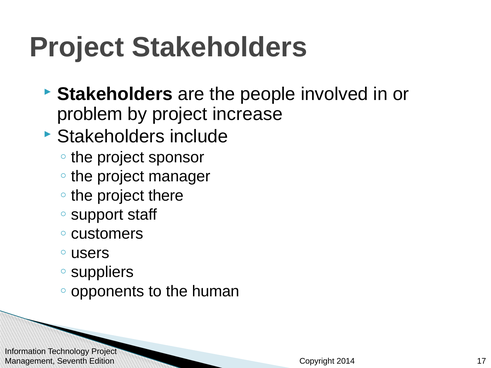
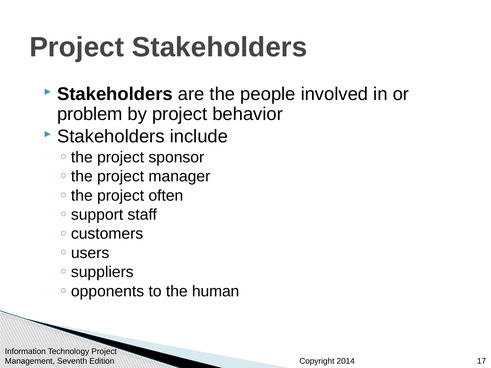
increase: increase -> behavior (248, 114)
there: there -> often (166, 196)
